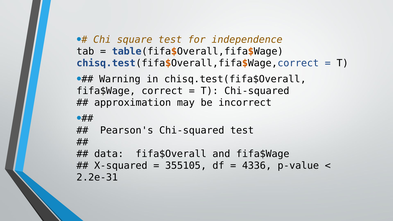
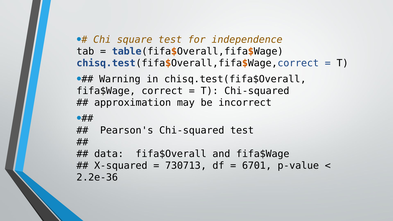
355105: 355105 -> 730713 (186, 166)
4336: 4336 -> 6701 (257, 166)
2.2e-31: 2.2e-31 -> 2.2e-36 (97, 177)
